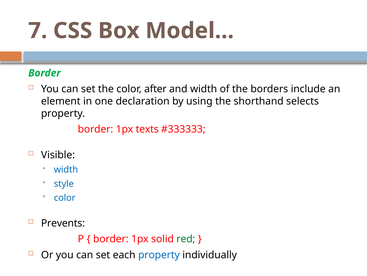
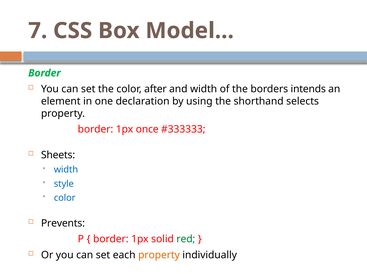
include: include -> intends (308, 89)
texts: texts -> once (147, 129)
Visible: Visible -> Sheets (58, 155)
property colour: blue -> orange (159, 254)
